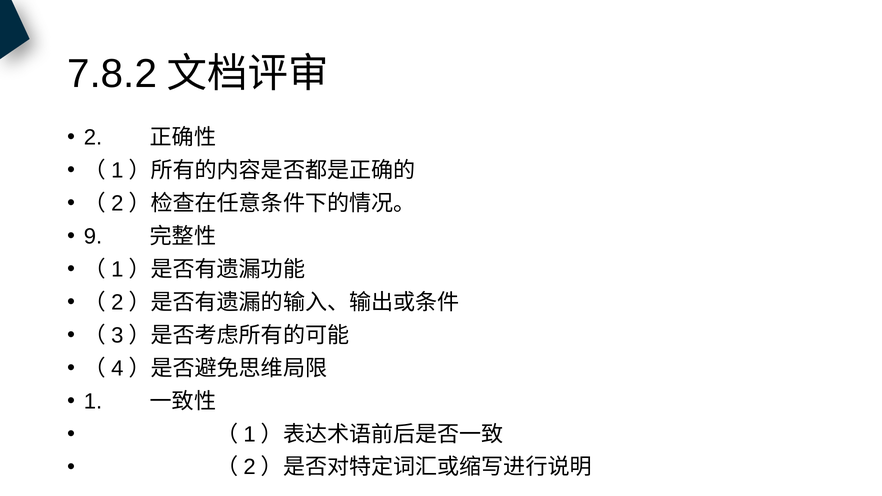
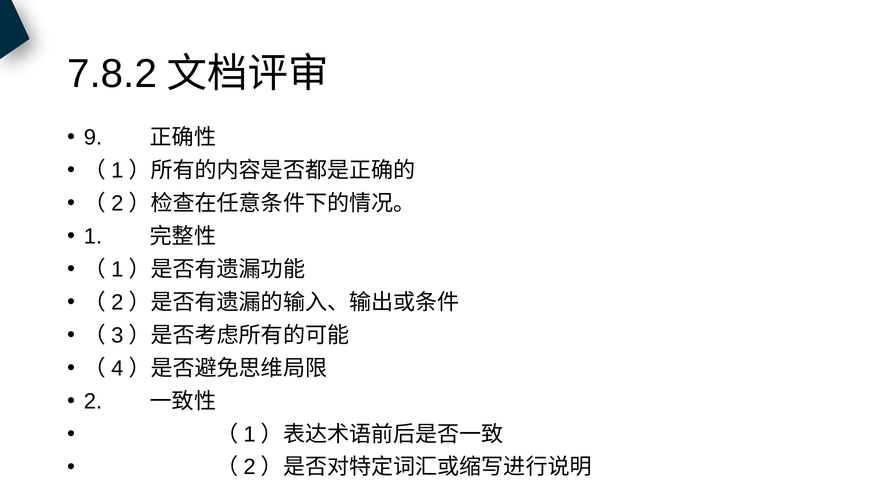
2: 2 -> 9 (93, 137)
9: 9 -> 1 (93, 236)
1: 1 -> 2 (93, 401)
